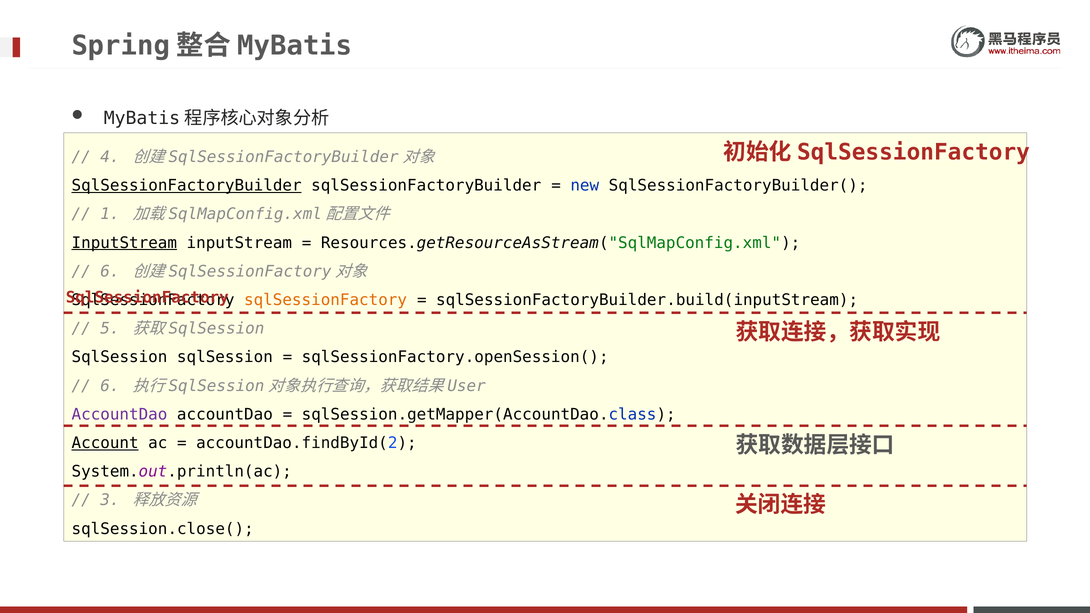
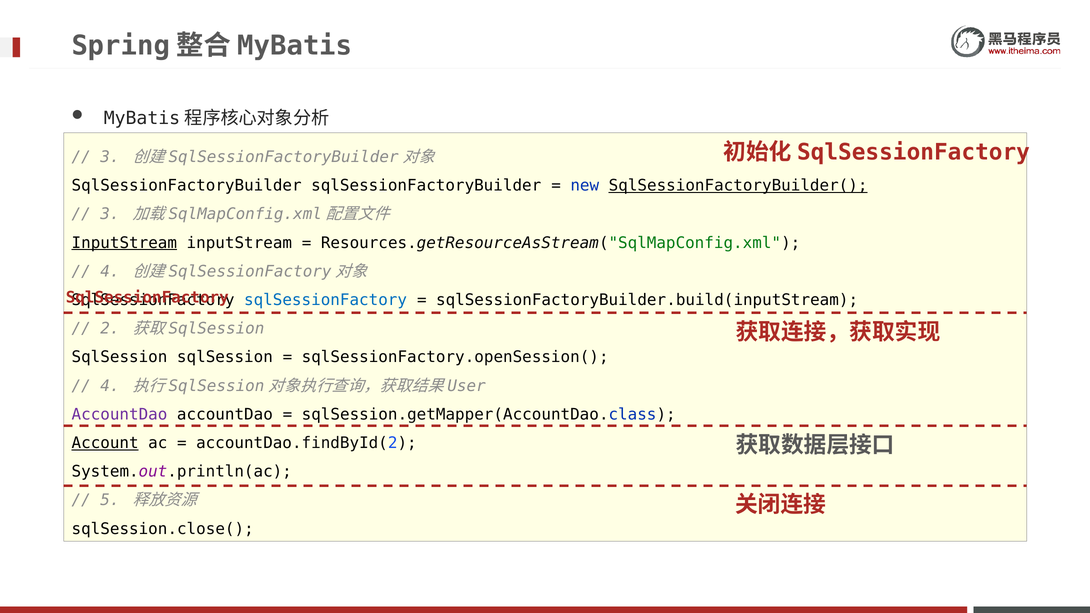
4: 4 -> 3 (110, 157)
SqlSessionFactoryBuilder underline: present -> none (187, 186)
SqlSessionFactoryBuilder( underline: none -> present (738, 186)
1: 1 -> 3 (110, 214)
6: 6 -> 4 (110, 271)
sqlSessionFactory colour: orange -> blue (326, 300)
5: 5 -> 2 (110, 329)
6: 6 -> 4 (110, 386)
3: 3 -> 5 (110, 500)
